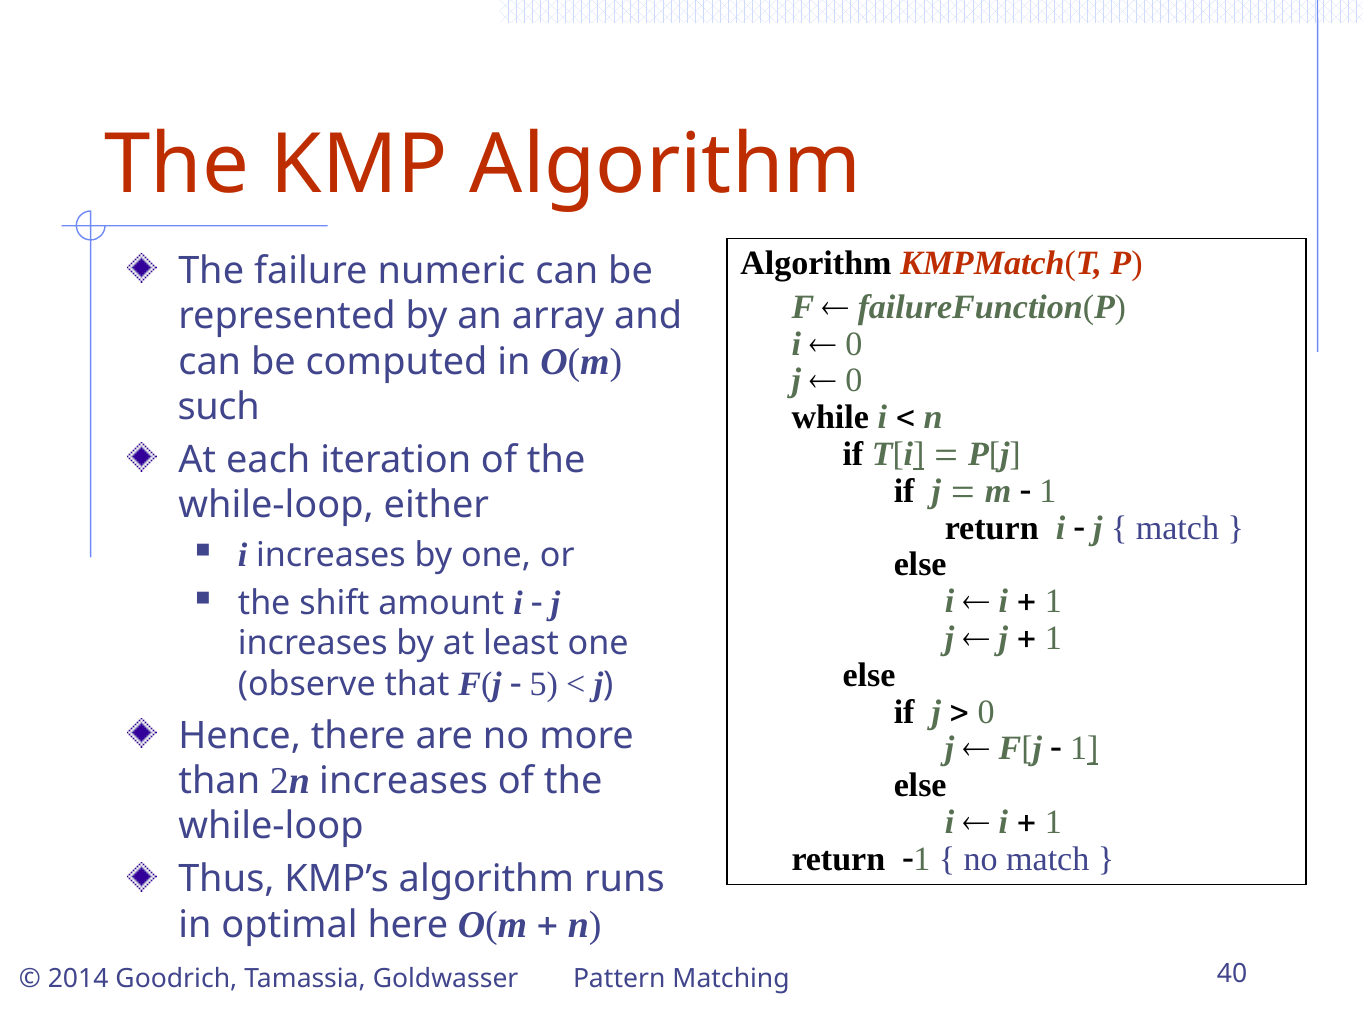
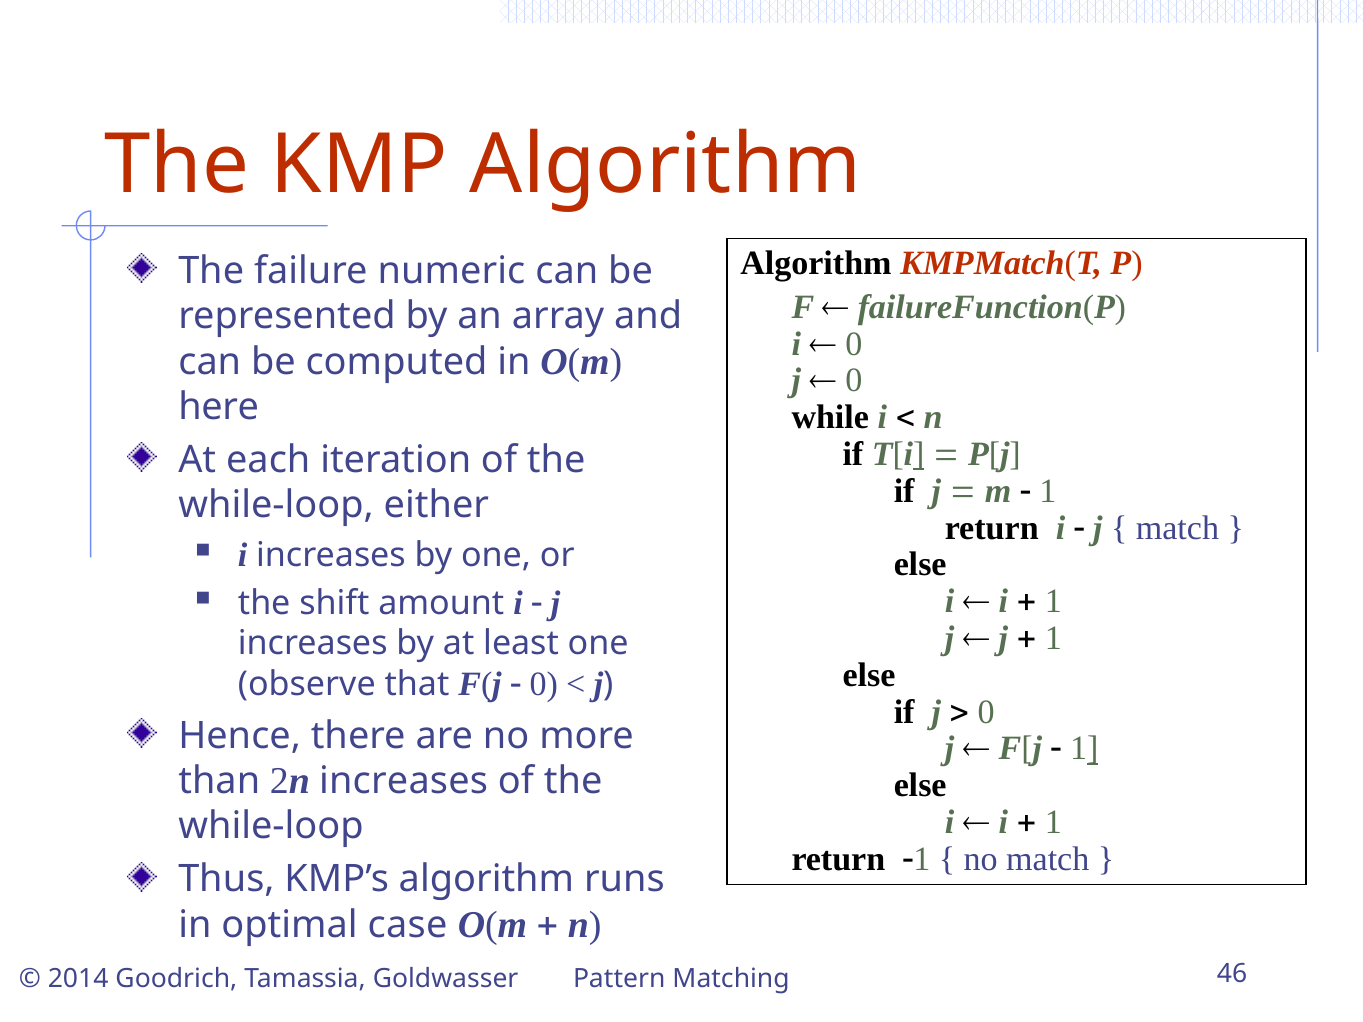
such: such -> here (219, 407)
5: 5 -> 0 (544, 685)
here: here -> case (408, 925)
40: 40 -> 46 (1232, 974)
